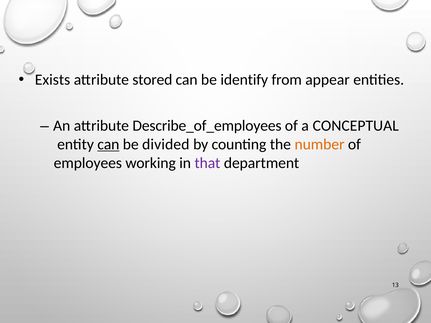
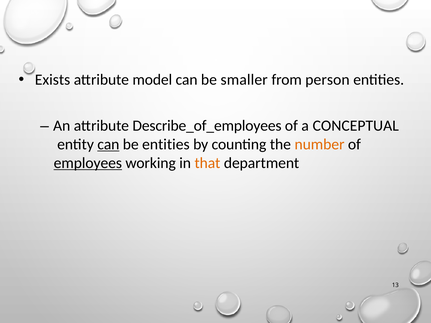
stored: stored -> model (152, 80)
identify: identify -> smaller (244, 80)
appear: appear -> person (327, 80)
be divided: divided -> entities (166, 144)
employees underline: none -> present (88, 163)
that colour: purple -> orange (207, 163)
